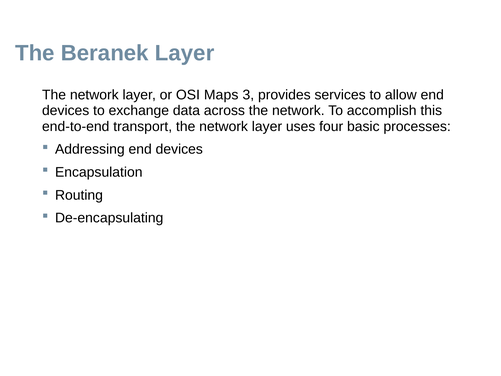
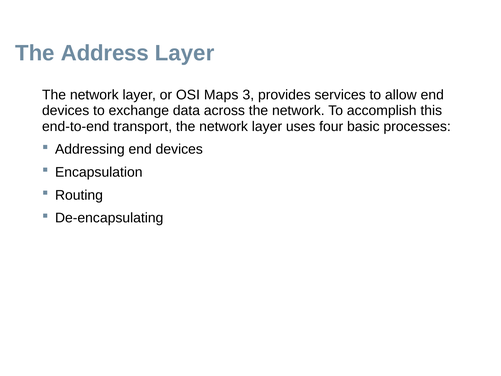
Beranek: Beranek -> Address (105, 53)
